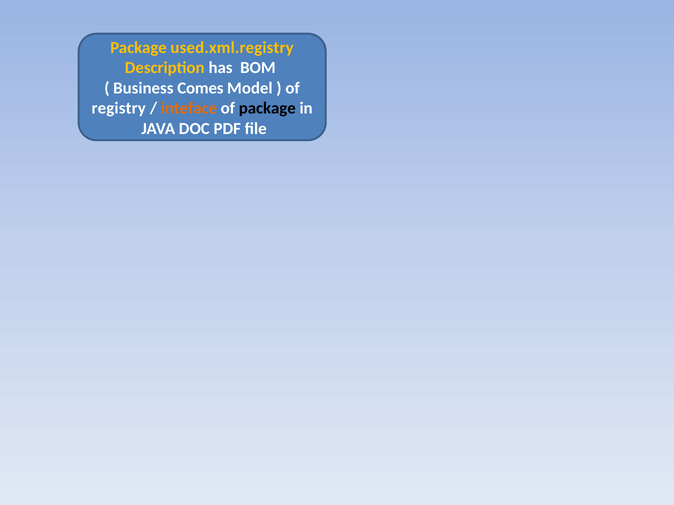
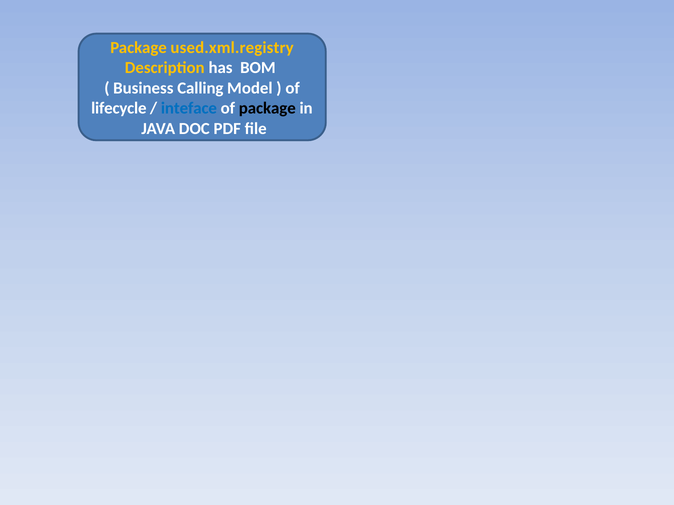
Comes: Comes -> Calling (200, 88)
registry: registry -> lifecycle (119, 108)
inteface colour: orange -> blue (189, 108)
